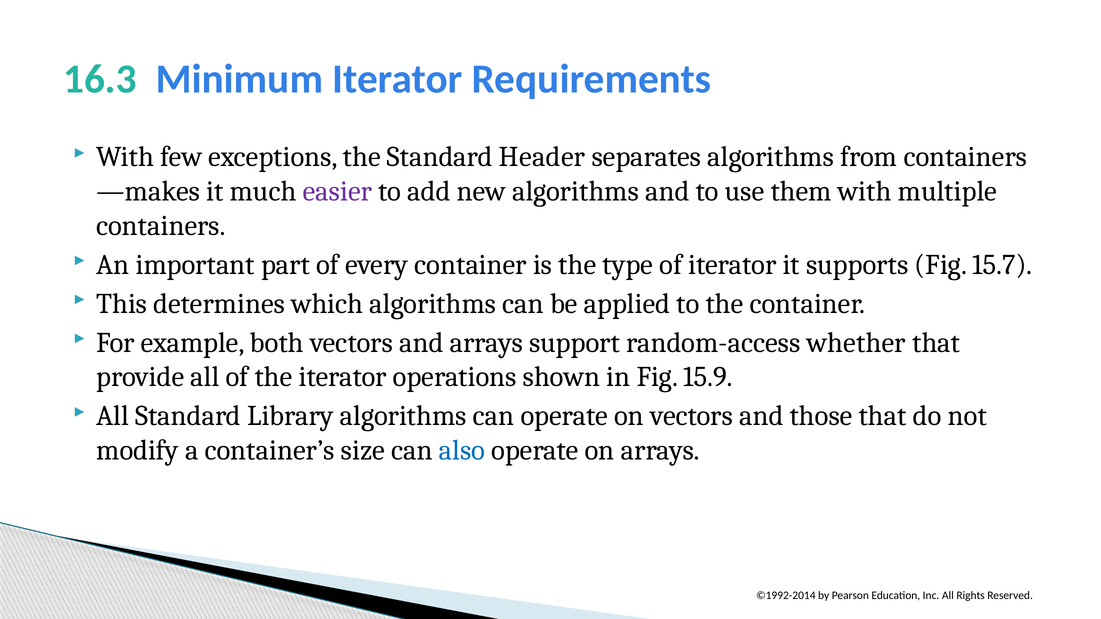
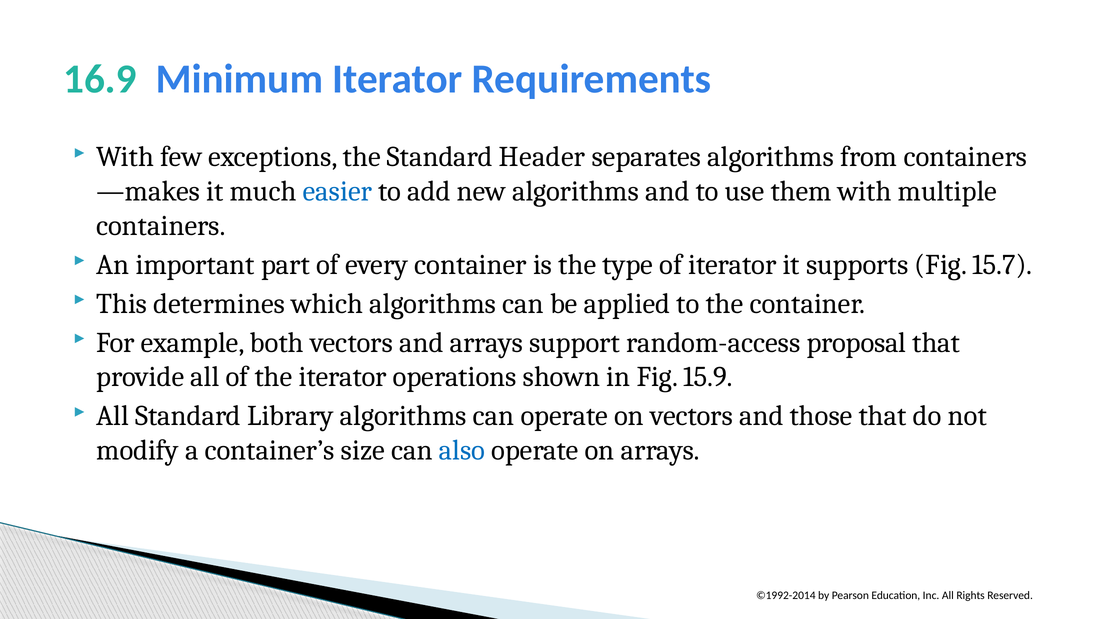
16.3: 16.3 -> 16.9 (100, 79)
easier colour: purple -> blue (337, 191)
whether: whether -> proposal (856, 343)
